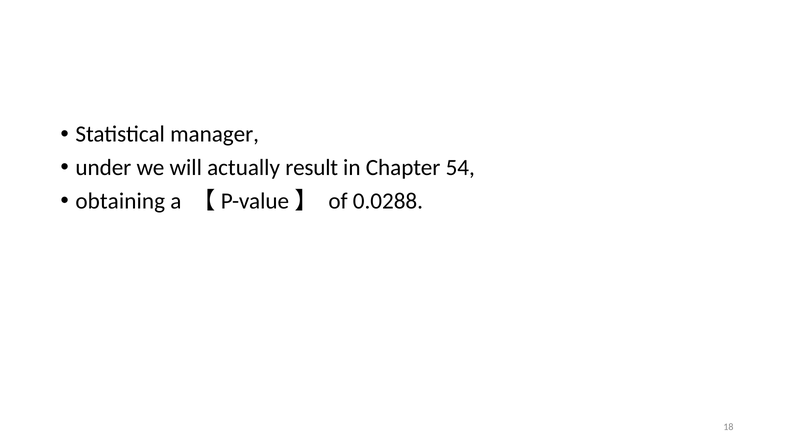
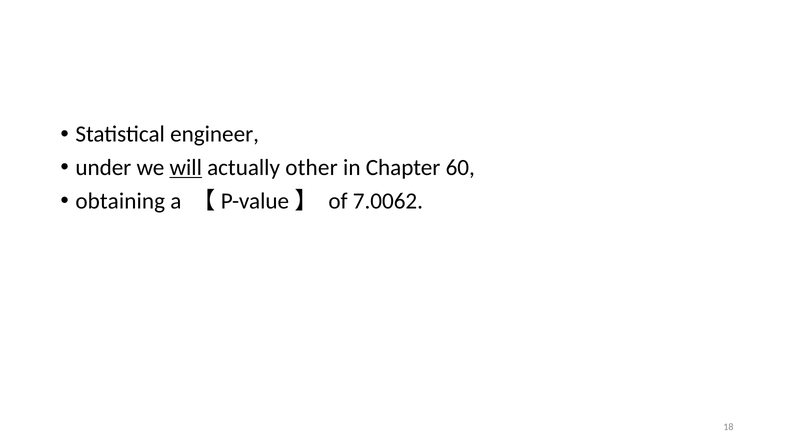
manager: manager -> engineer (215, 134)
will underline: none -> present (186, 167)
result: result -> other (311, 167)
54: 54 -> 60 (460, 167)
0.0288: 0.0288 -> 7.0062 (388, 201)
